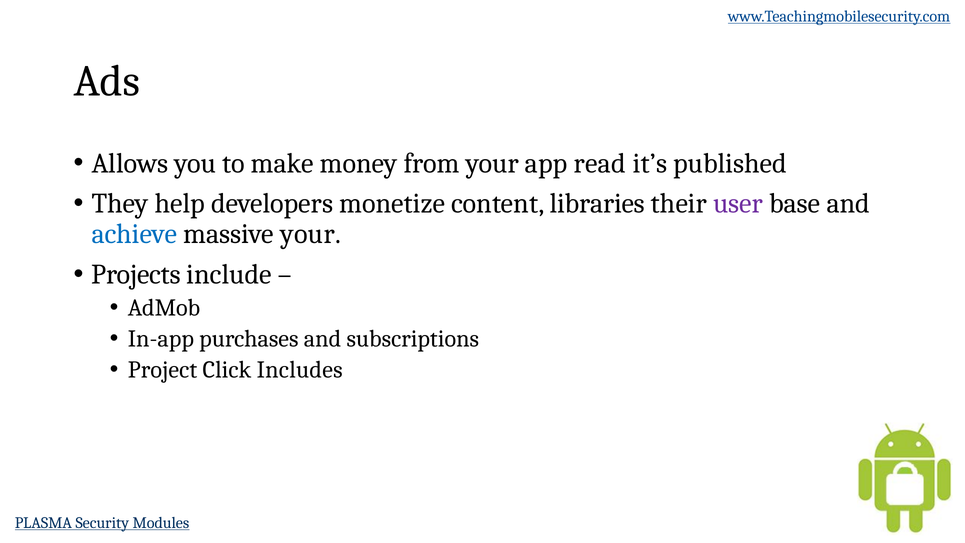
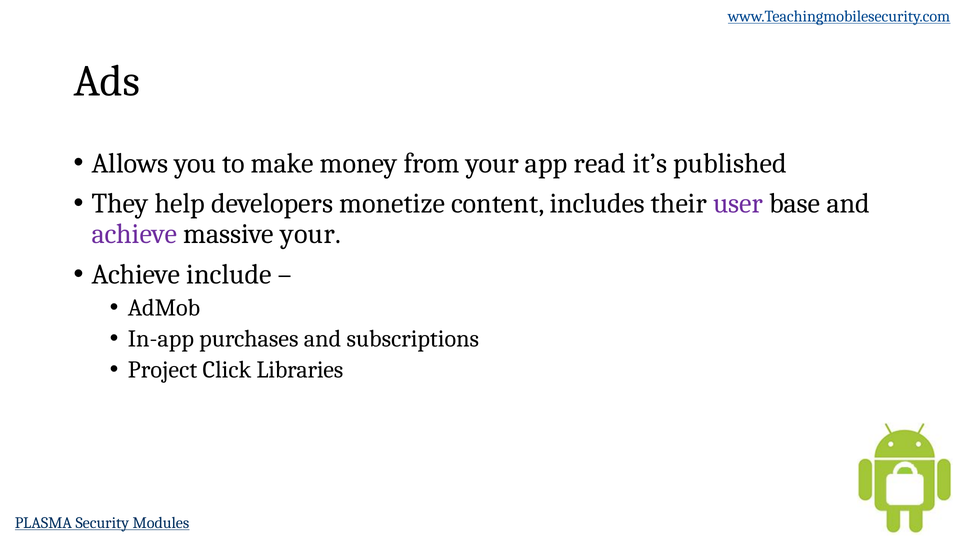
libraries: libraries -> includes (597, 204)
achieve colour: blue -> purple (134, 234)
Projects: Projects -> Achieve (136, 274)
Includes: Includes -> Libraries (300, 370)
